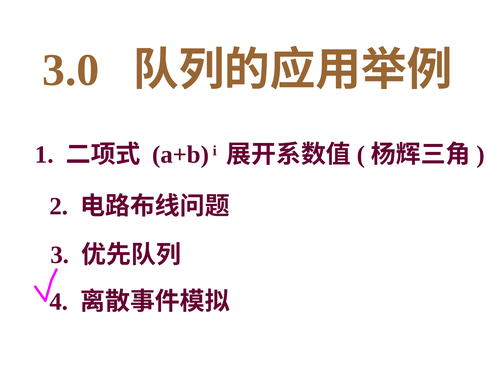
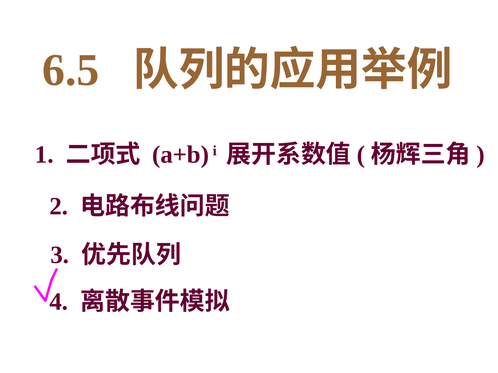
3.0: 3.0 -> 6.5 (71, 70)
